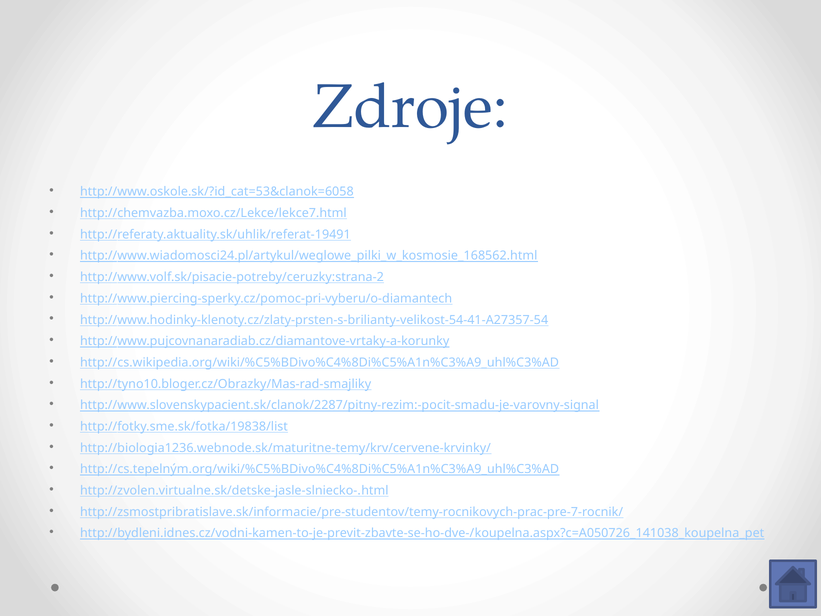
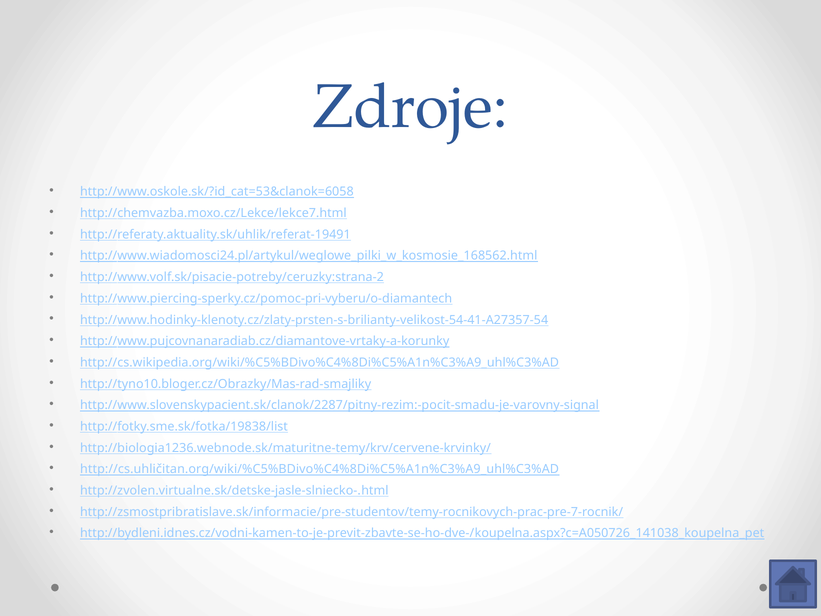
http://cs.tepelným.org/wiki/%C5%BDivo%C4%8Di%C5%A1n%C3%A9_uhl%C3%AD: http://cs.tepelným.org/wiki/%C5%BDivo%C4%8Di%C5%A1n%C3%A9_uhl%C3%AD -> http://cs.uhličitan.org/wiki/%C5%BDivo%C4%8Di%C5%A1n%C3%A9_uhl%C3%AD (320, 469)
